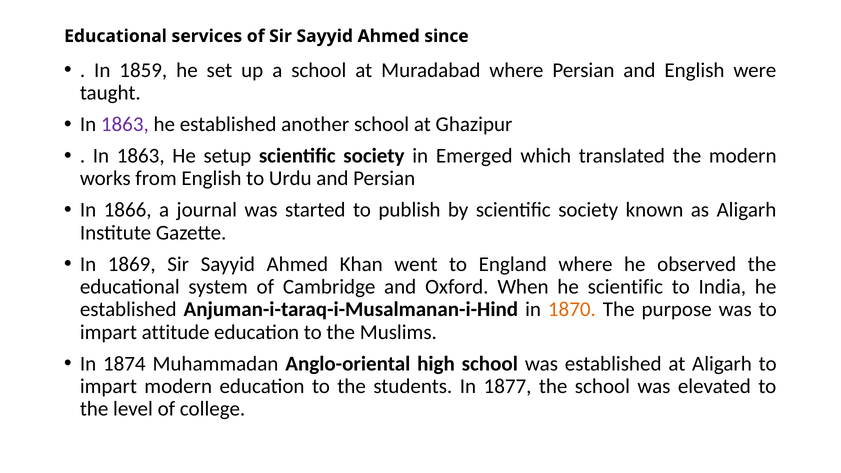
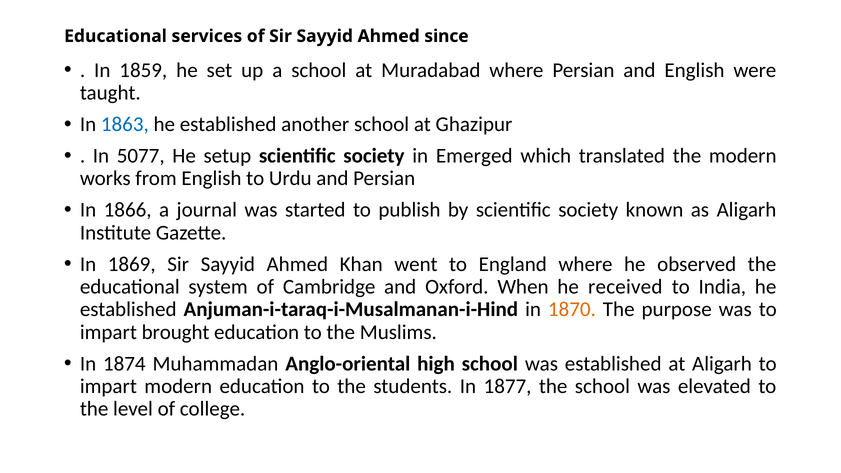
1863 colour: purple -> blue (125, 124)
1863: 1863 -> 5077 (141, 156)
he scientific: scientific -> received (625, 287)
attitude: attitude -> brought (176, 332)
